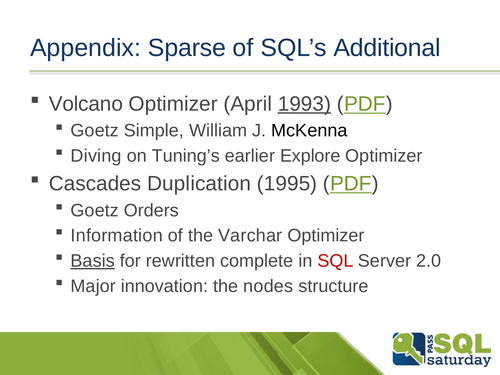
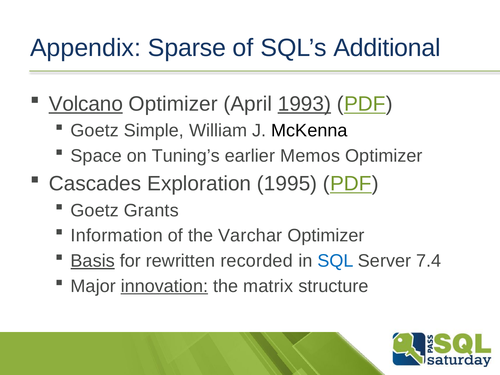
Volcano underline: none -> present (86, 104)
Diving: Diving -> Space (96, 156)
Explore: Explore -> Memos (310, 156)
Duplication: Duplication -> Exploration (199, 184)
Orders: Orders -> Grants (151, 210)
complete: complete -> recorded (257, 261)
SQL colour: red -> blue (336, 261)
2.0: 2.0 -> 7.4 (429, 261)
innovation underline: none -> present (164, 286)
nodes: nodes -> matrix (268, 286)
